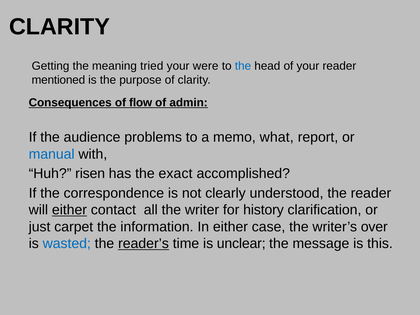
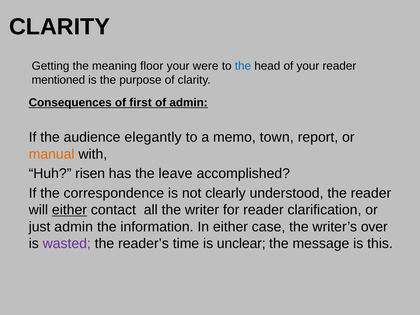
tried: tried -> floor (152, 66)
flow: flow -> first (141, 103)
problems: problems -> elegantly (153, 137)
what: what -> town (277, 137)
manual colour: blue -> orange (52, 154)
exact: exact -> leave (176, 174)
for history: history -> reader (263, 210)
just carpet: carpet -> admin (74, 227)
wasted colour: blue -> purple (67, 244)
reader’s underline: present -> none (143, 244)
